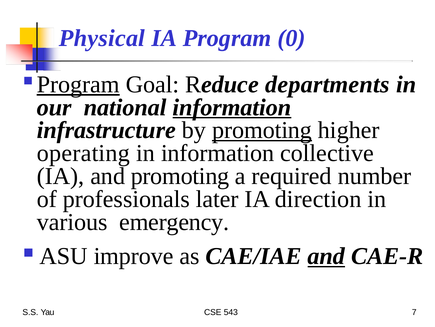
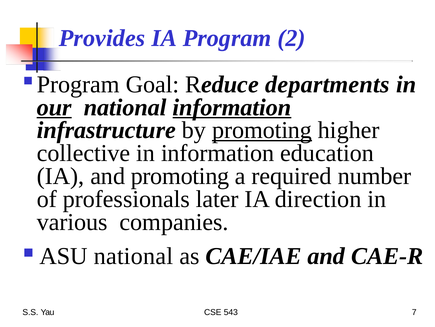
Physical: Physical -> Provides (102, 38)
0: 0 -> 2 (291, 38)
Program underline: present -> none (78, 84)
our underline: none -> present (54, 107)
operating: operating -> collective (84, 153)
collective: collective -> education (327, 153)
emergency: emergency -> companies (174, 222)
ASU improve: improve -> national (133, 256)
and underline: present -> none (326, 256)
